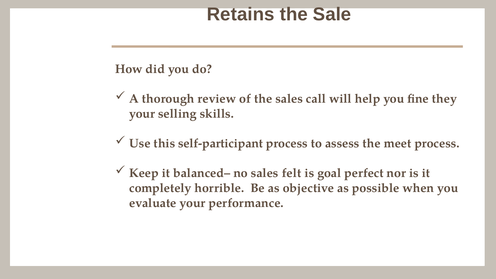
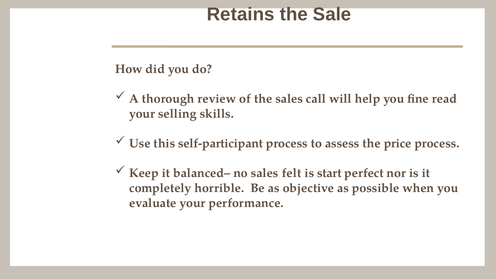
they: they -> read (445, 99)
meet: meet -> price (398, 143)
goal: goal -> start (329, 173)
